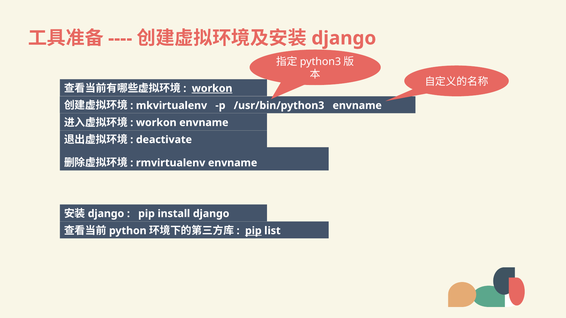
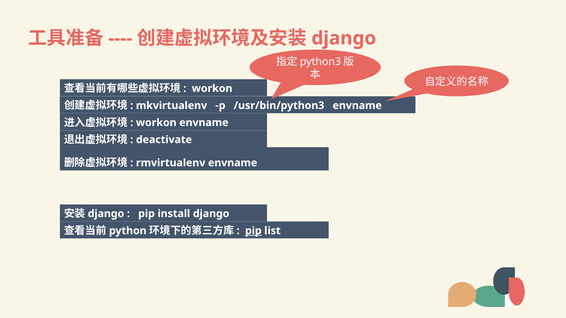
workon underline: present -> none (212, 89)
